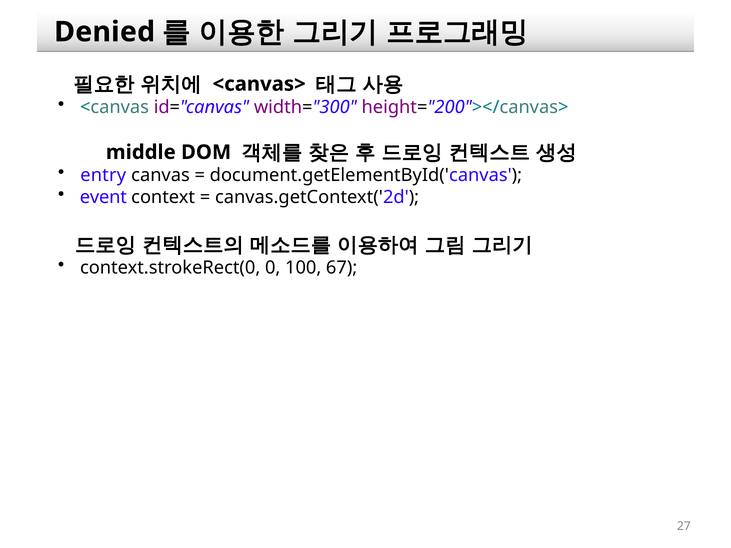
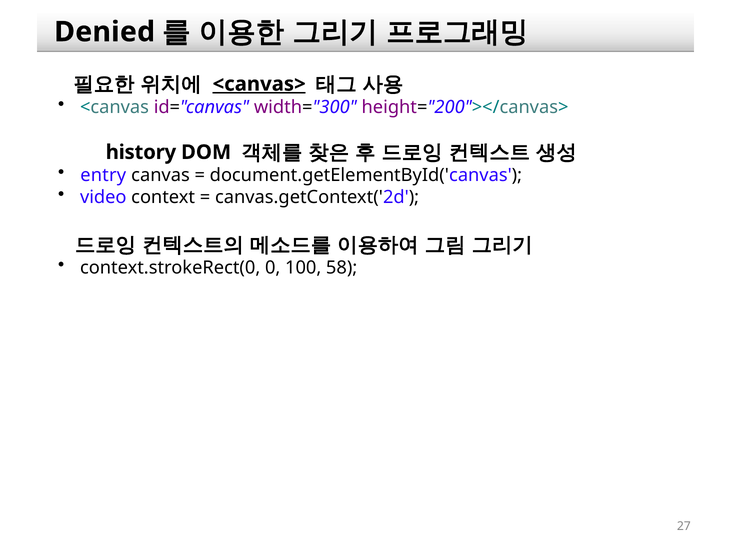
<canvas> underline: none -> present (259, 84)
middle: middle -> history (141, 152)
event: event -> video (103, 197)
67: 67 -> 58 (342, 268)
